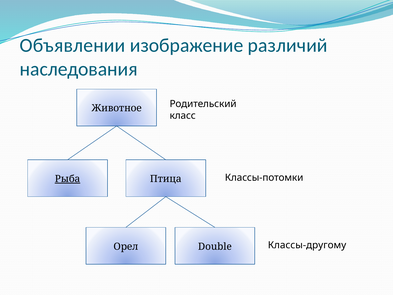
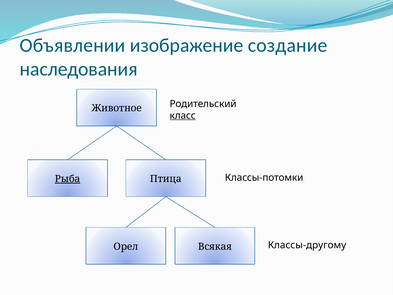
различий: различий -> создание (288, 45)
класс underline: none -> present (183, 115)
Double: Double -> Всякая (215, 246)
